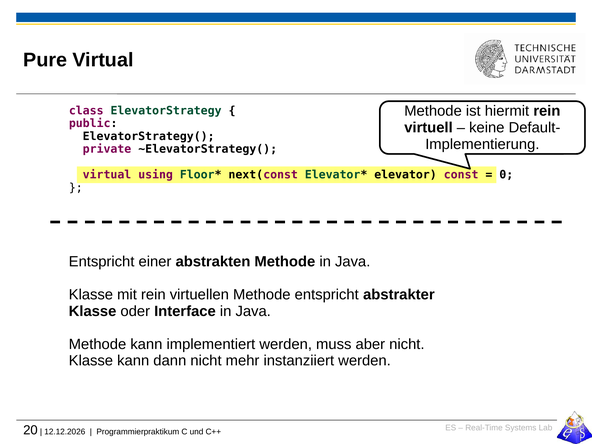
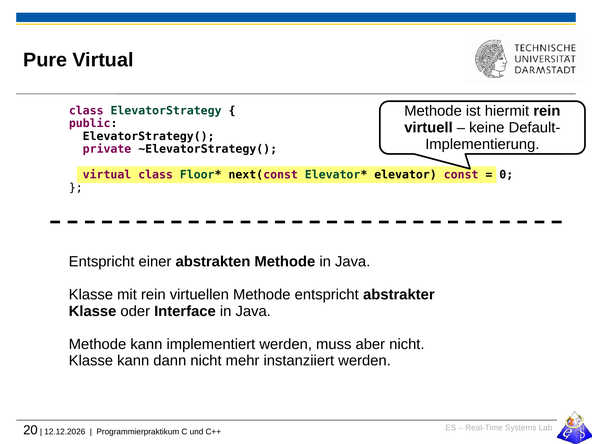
virtual using: using -> class (156, 175)
